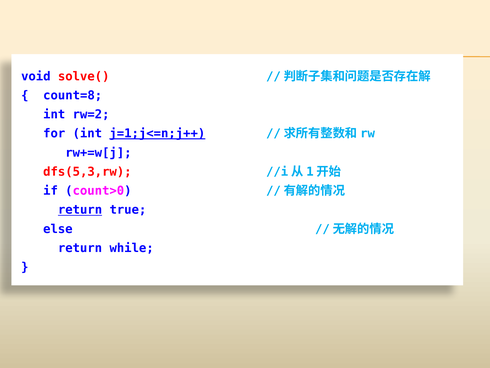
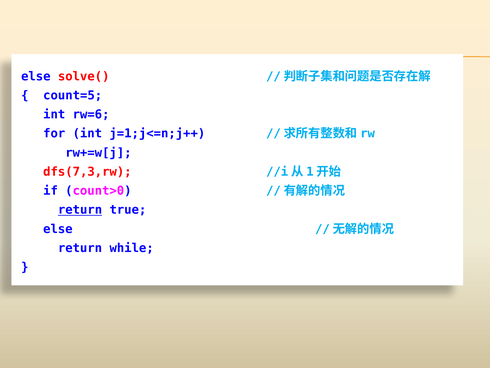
void: void -> else (36, 76)
count=8: count=8 -> count=5 (73, 95)
rw=2: rw=2 -> rw=6 (91, 114)
j=1;j<=n;j++ underline: present -> none (157, 133)
dfs(5,3,rw: dfs(5,3,rw -> dfs(7,3,rw (87, 172)
